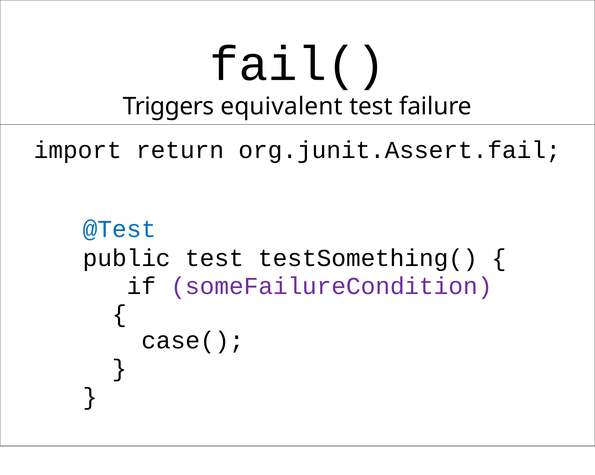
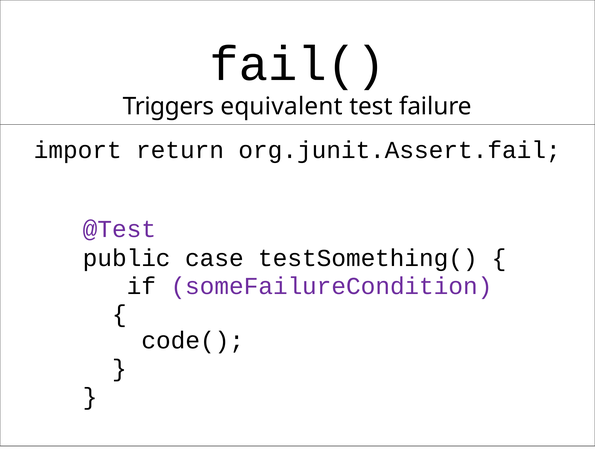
@Test colour: blue -> purple (119, 229)
public test: test -> case (214, 258)
case(: case( -> code( (193, 341)
